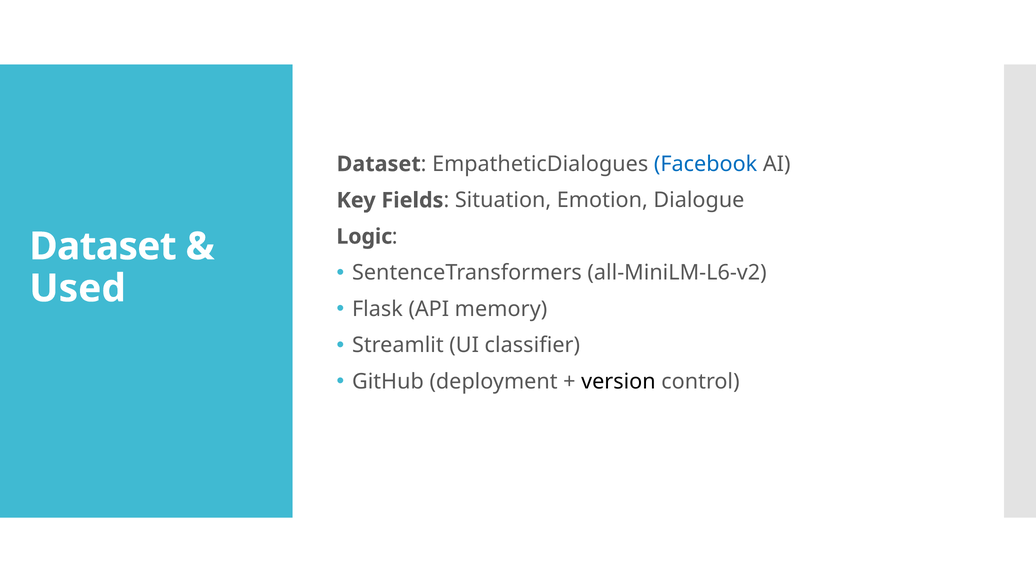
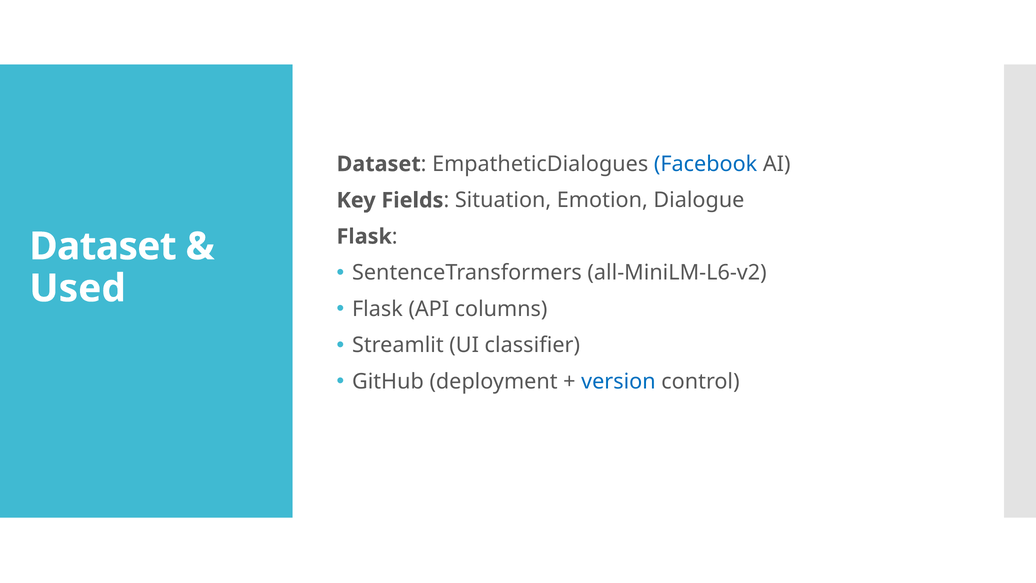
Logic: Logic -> Flask (364, 236)
memory: memory -> columns (501, 309)
version colour: black -> blue (618, 381)
